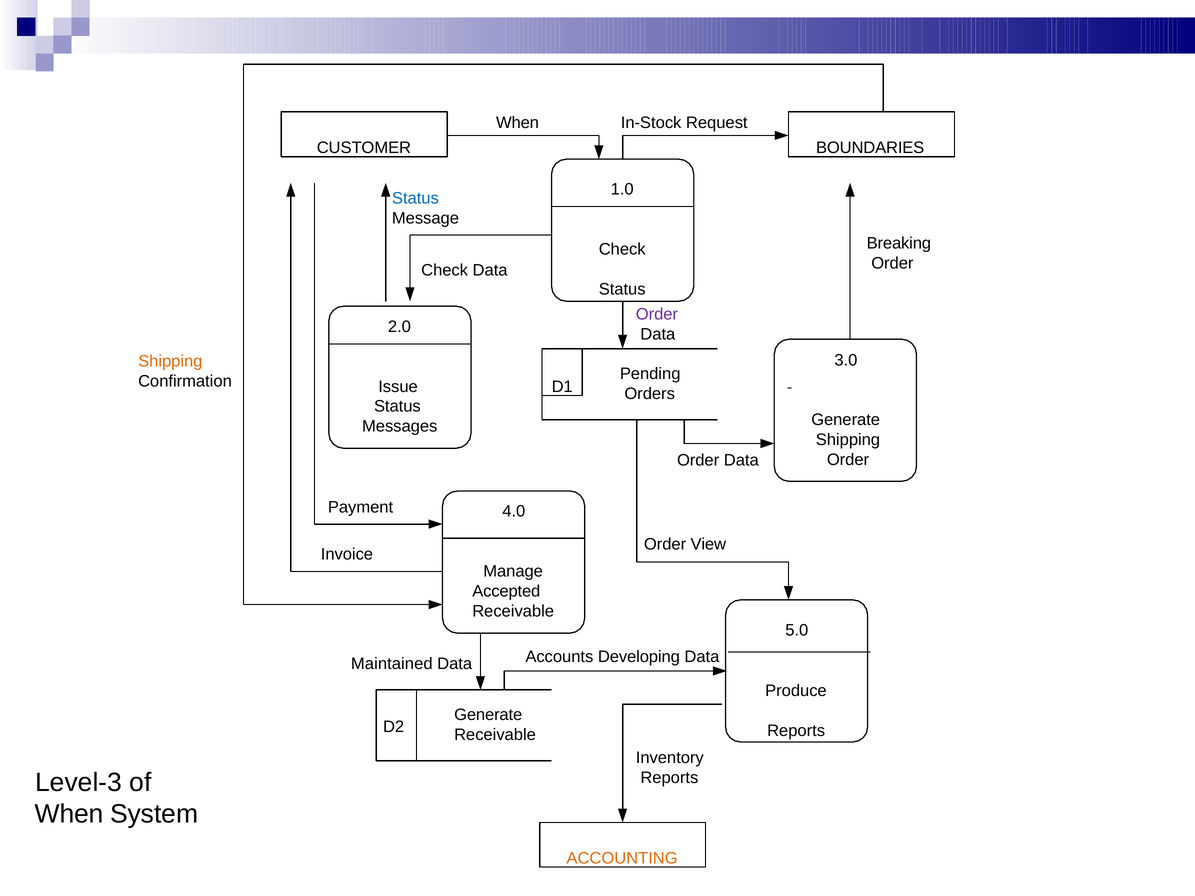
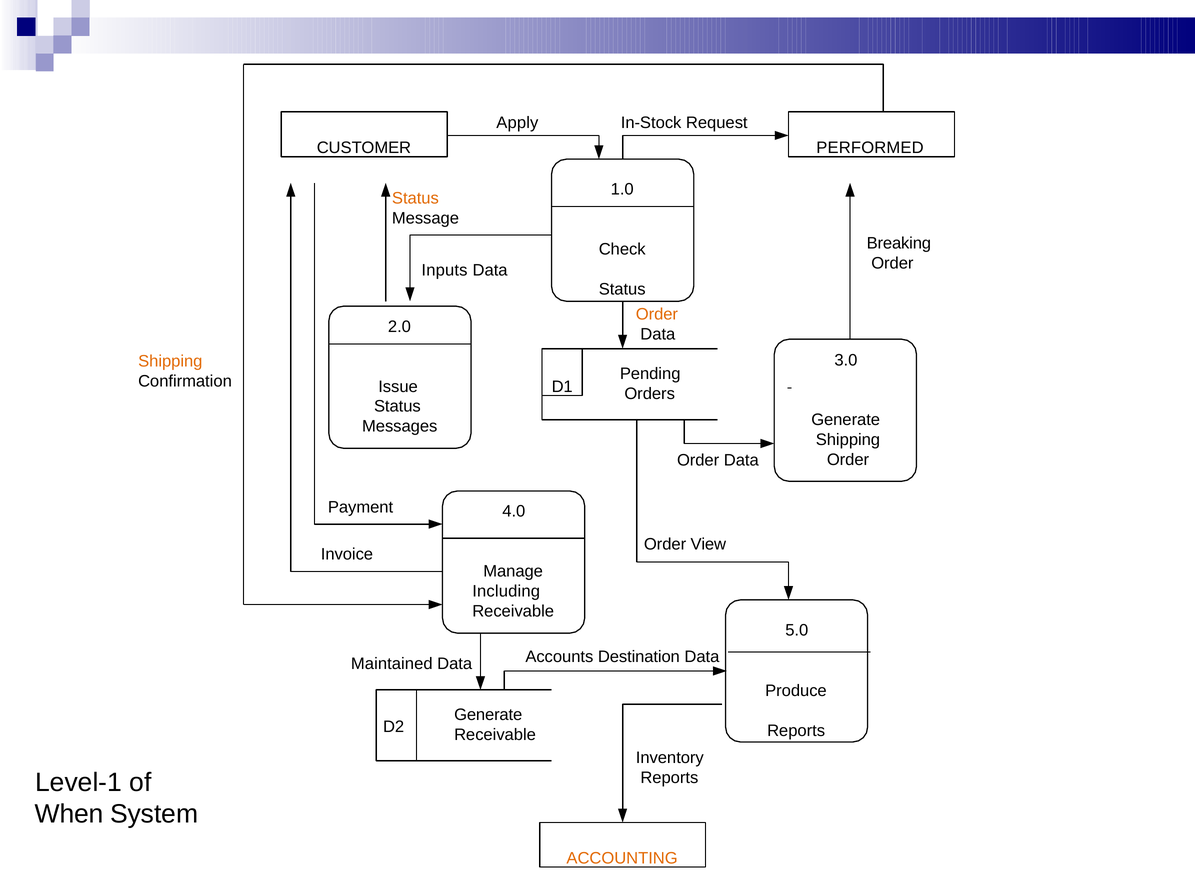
When: When -> Apply (517, 123)
BOUNDARIES: BOUNDARIES -> PERFORMED (870, 148)
Status colour: blue -> orange (415, 198)
Check: Check -> Inputs (445, 270)
Order colour: purple -> orange (657, 314)
Accepted: Accepted -> Including (506, 591)
Developing: Developing -> Destination (639, 657)
Level-3: Level-3 -> Level-1 (79, 783)
